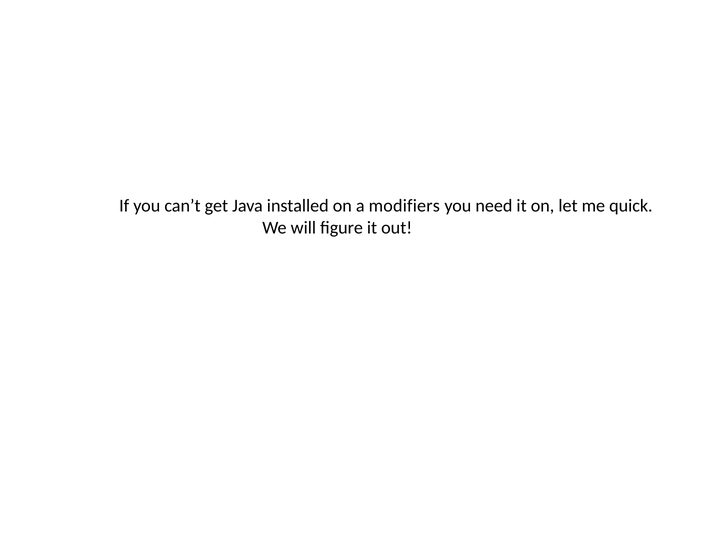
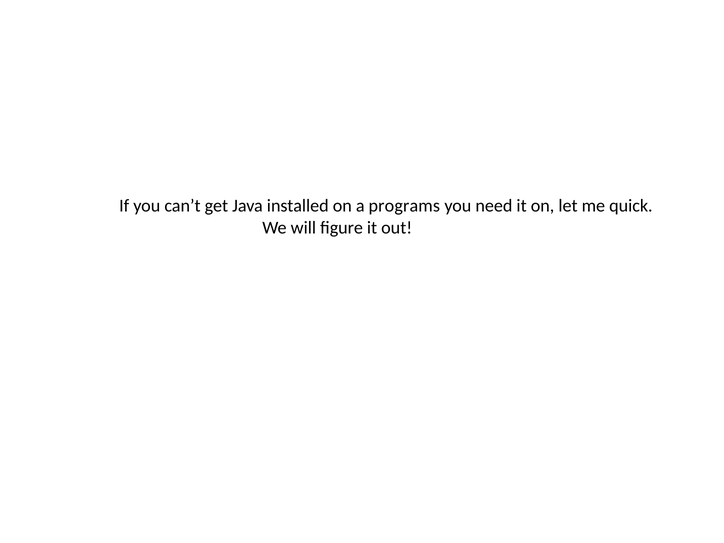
modifiers: modifiers -> programs (404, 206)
